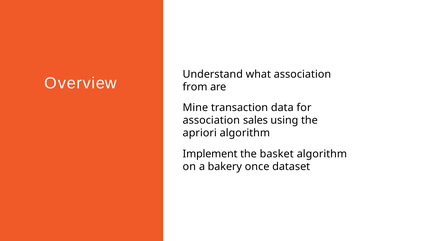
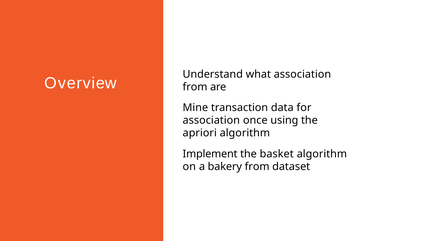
sales: sales -> once (255, 121)
bakery once: once -> from (257, 167)
